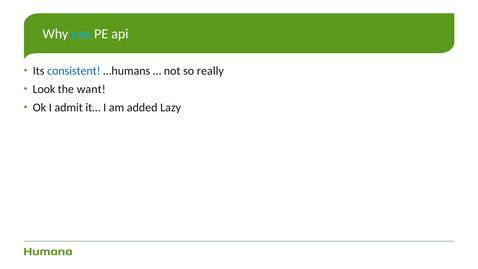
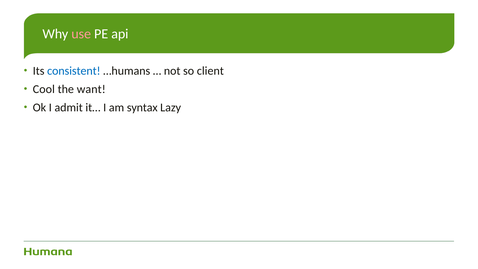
use colour: light blue -> pink (81, 34)
really: really -> client (210, 71)
Look: Look -> Cool (44, 89)
added: added -> syntax (142, 108)
